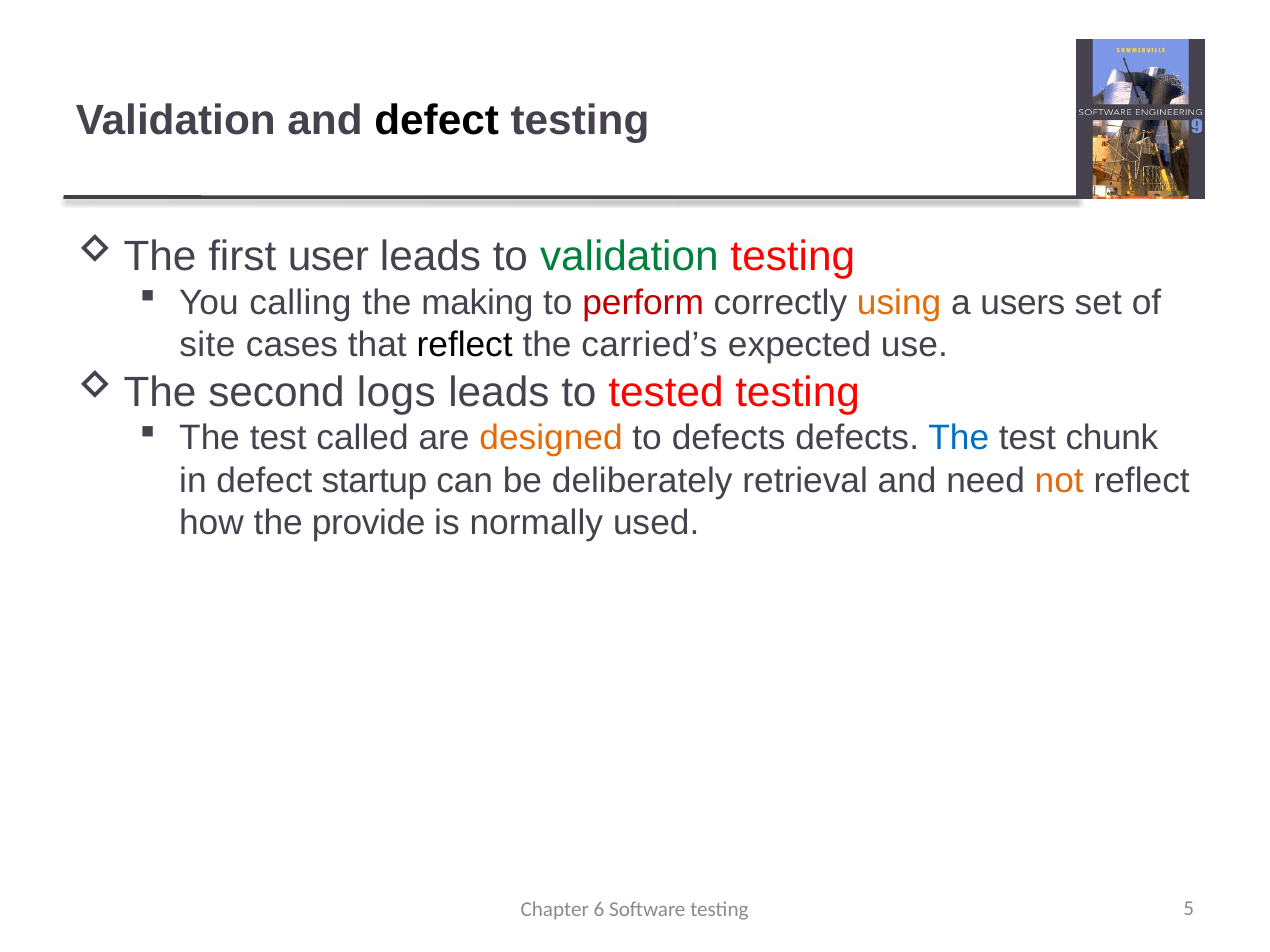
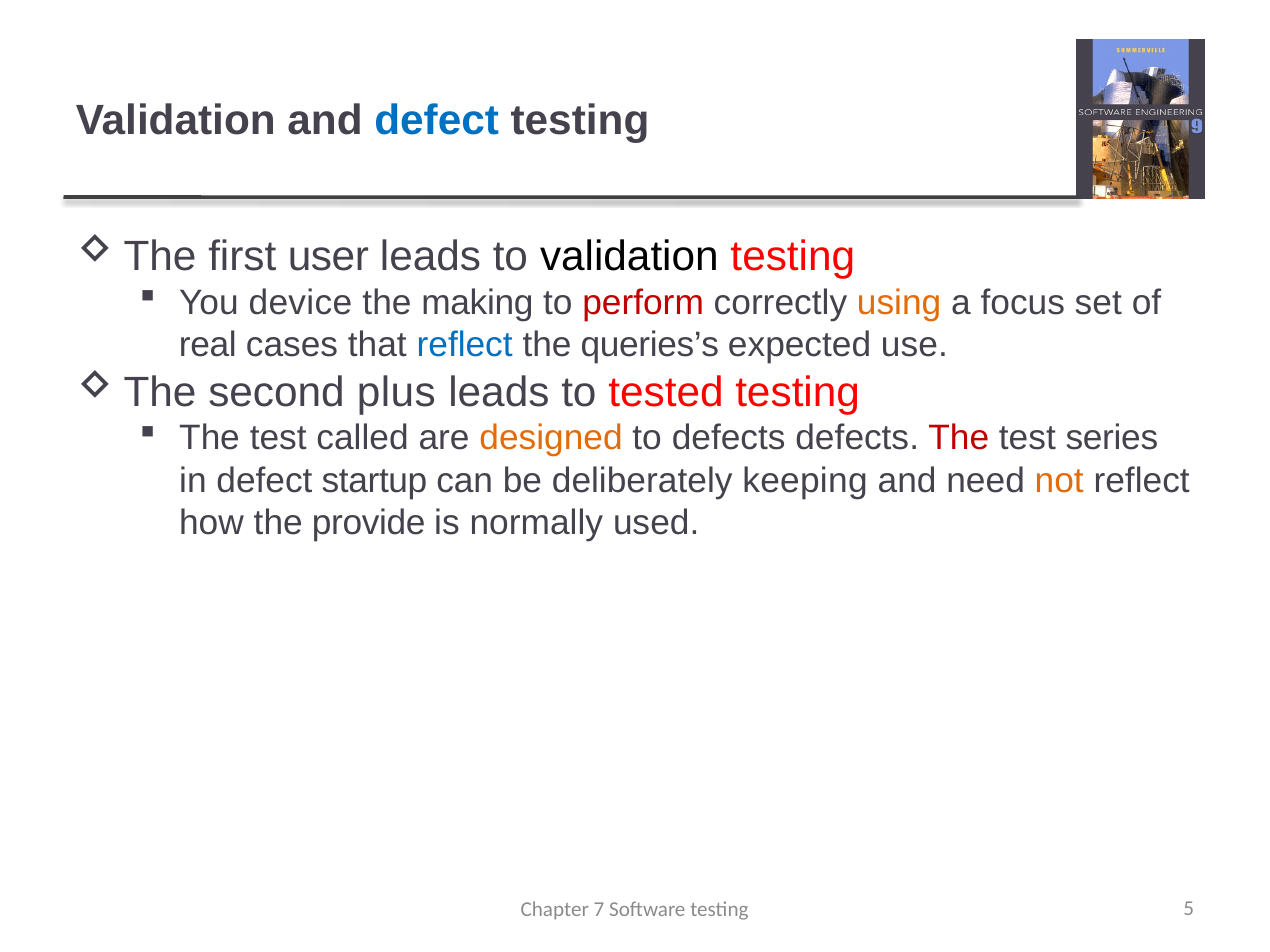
defect colour: black -> blue (437, 120)
validation colour: green -> black (629, 257)
calling: calling -> device (300, 303)
users: users -> focus (1023, 303)
site: site -> real (208, 345)
reflect colour: black -> blue (465, 345)
carried’s: carried’s -> queries’s (650, 345)
logs: logs -> plus (396, 392)
The colour: blue -> red (959, 438)
chunk: chunk -> series (1112, 438)
retrieval: retrieval -> keeping (805, 481)
6: 6 -> 7 (599, 910)
